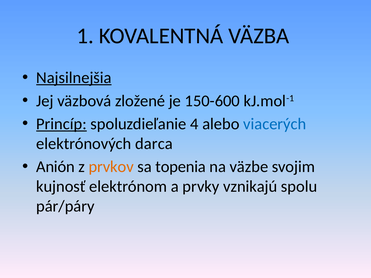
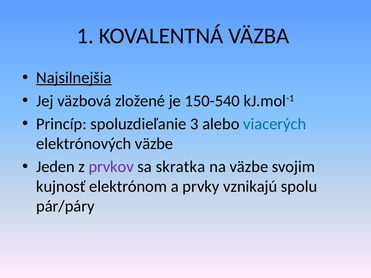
150-600: 150-600 -> 150-540 (212, 101)
Princíp underline: present -> none (61, 124)
4: 4 -> 3 (194, 124)
elektrónových darca: darca -> väzbe (154, 144)
Anión: Anión -> Jeden (55, 167)
prvkov colour: orange -> purple (111, 167)
topenia: topenia -> skratka (180, 167)
